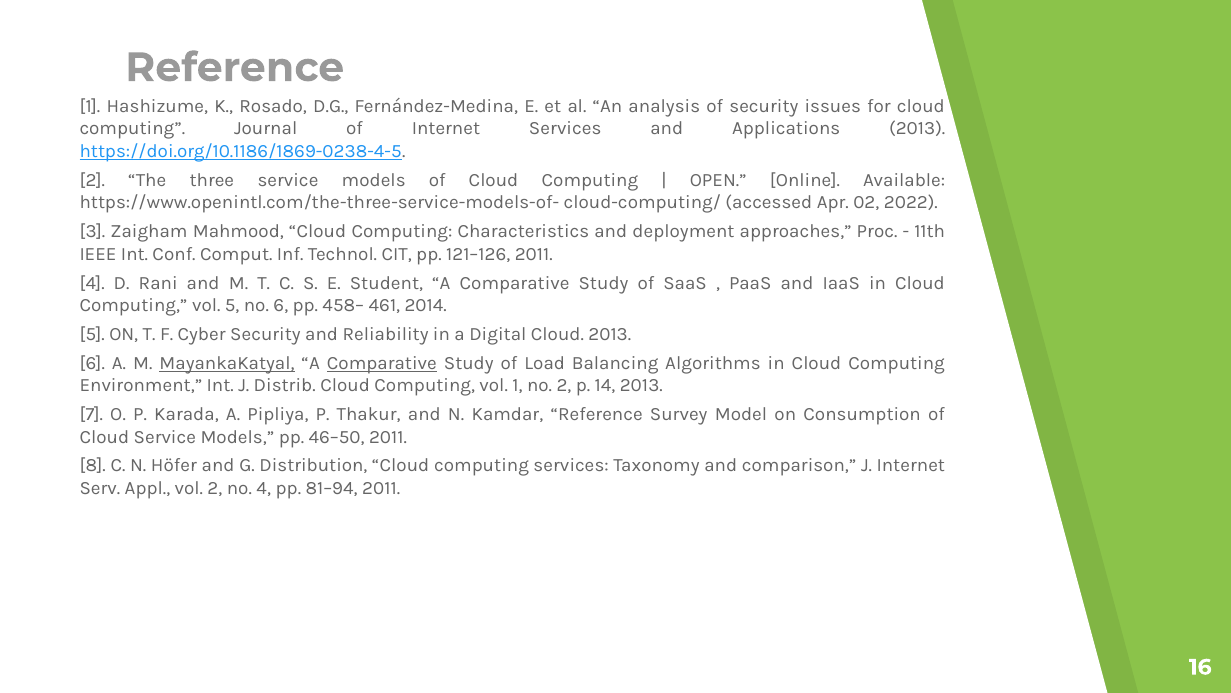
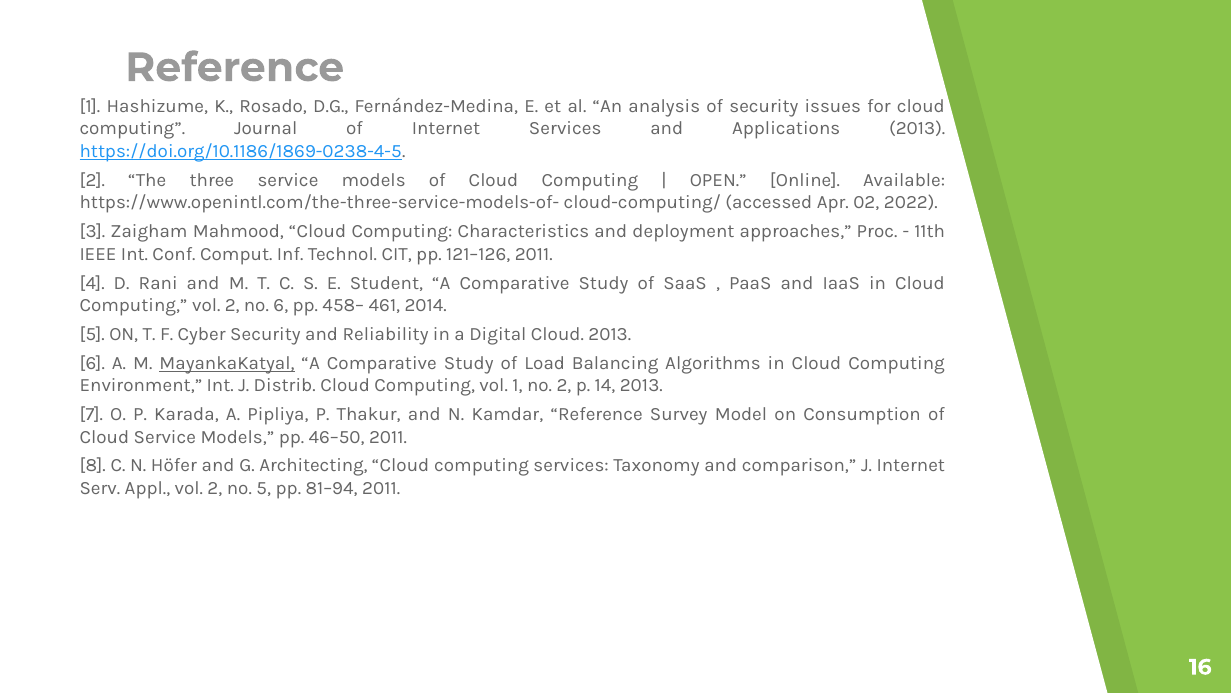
Computing vol 5: 5 -> 2 (232, 305)
Comparative underline: present -> none (382, 363)
Distribution: Distribution -> Architecting (313, 465)
no 4: 4 -> 5 (264, 488)
